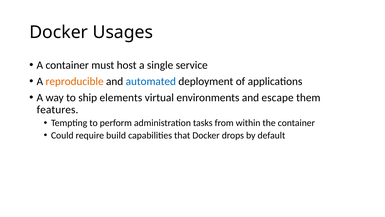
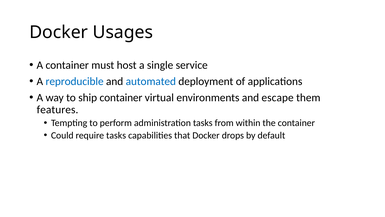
reproducible colour: orange -> blue (75, 81)
ship elements: elements -> container (121, 97)
require build: build -> tasks (116, 135)
